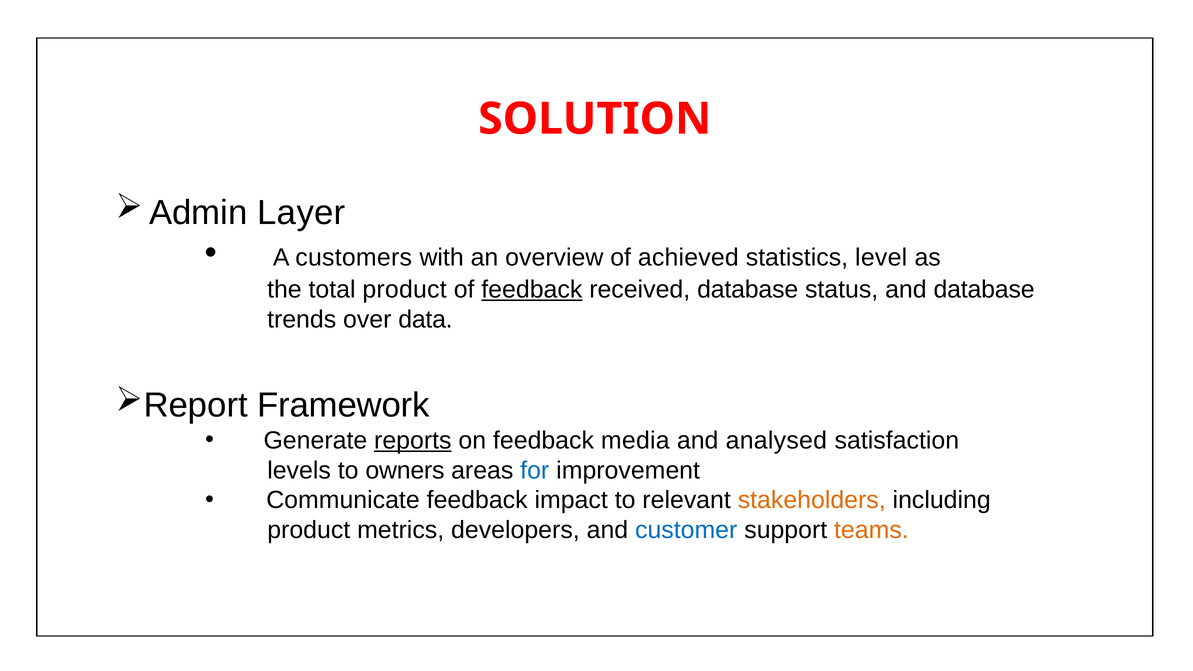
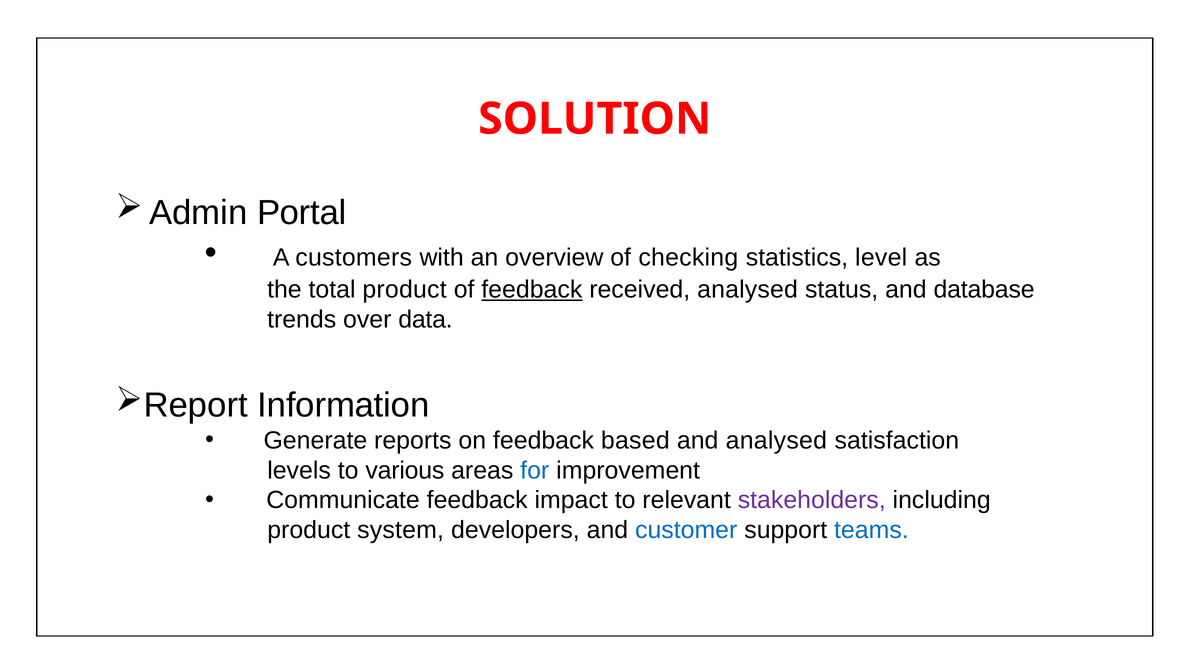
Layer: Layer -> Portal (302, 213)
achieved: achieved -> checking (688, 258)
received database: database -> analysed (748, 290)
Framework: Framework -> Information (343, 406)
reports underline: present -> none (413, 441)
media: media -> based (635, 441)
owners: owners -> various (405, 470)
stakeholders colour: orange -> purple (812, 500)
metrics: metrics -> system (401, 530)
teams colour: orange -> blue (871, 530)
